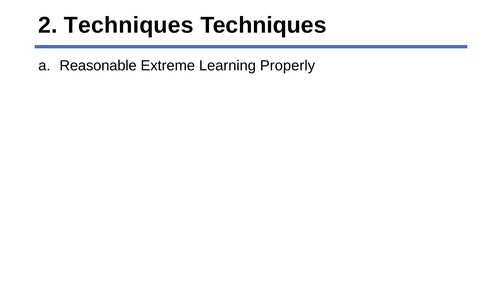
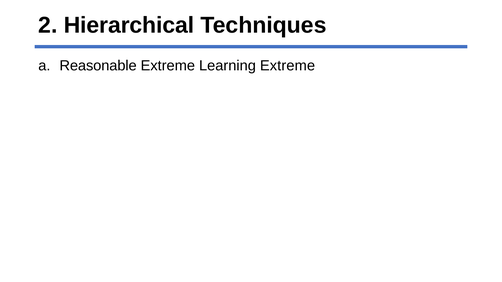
2 Techniques: Techniques -> Hierarchical (129, 25)
Learning Properly: Properly -> Extreme (288, 66)
